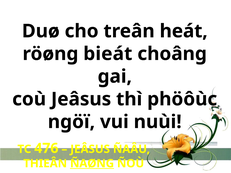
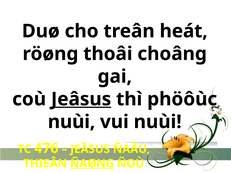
bieát: bieát -> thoâi (108, 54)
Jeâsus underline: none -> present (81, 99)
ngöï: ngöï -> nuùi (71, 122)
